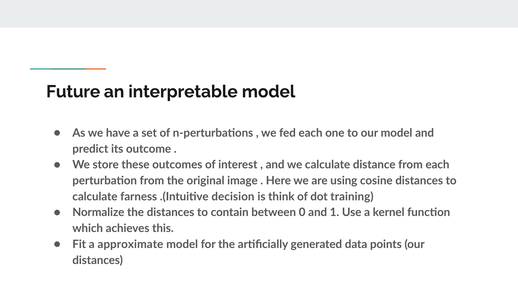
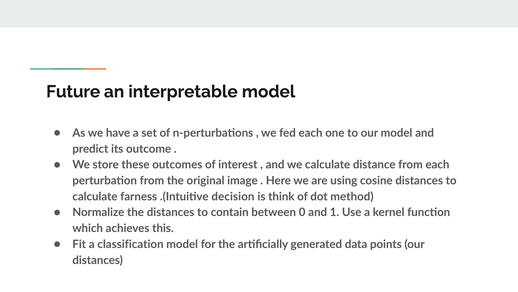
training: training -> method (352, 196)
approximate: approximate -> classification (130, 244)
